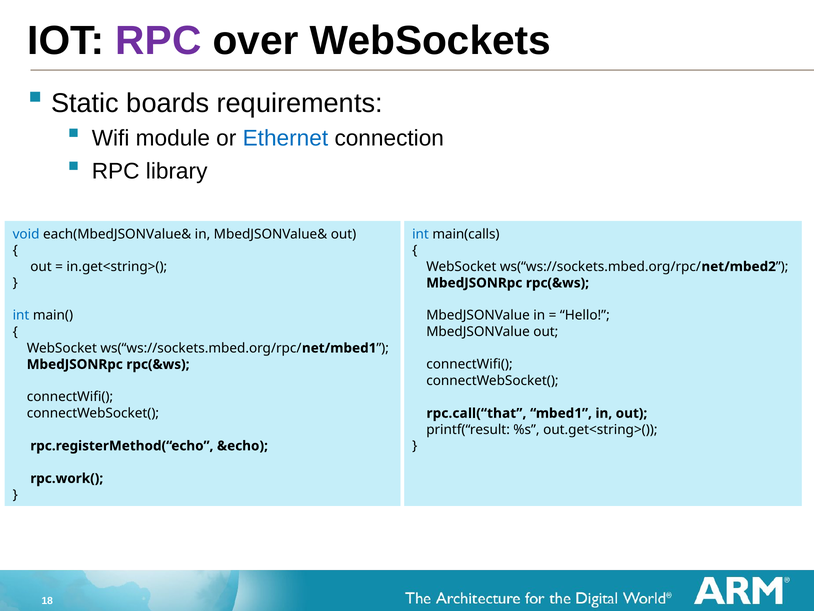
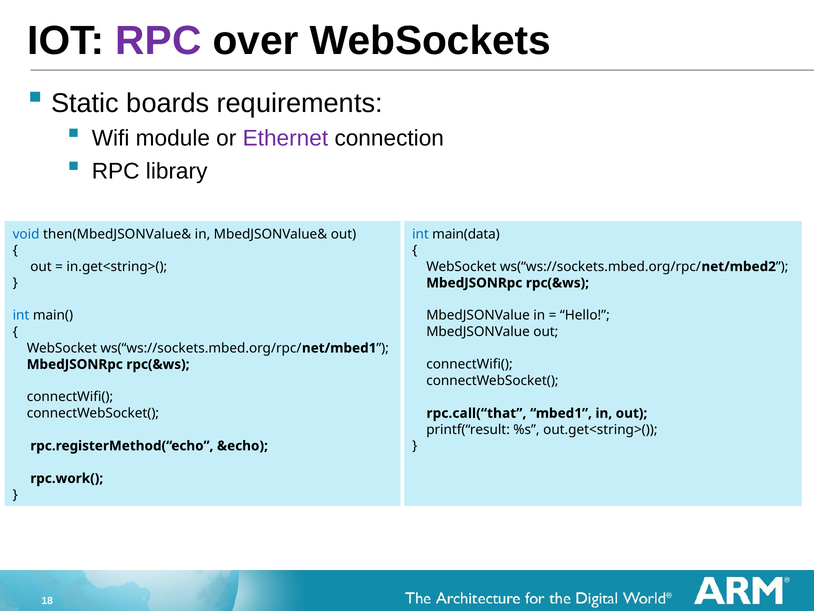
Ethernet colour: blue -> purple (285, 138)
each(MbedJSONValue&: each(MbedJSONValue& -> then(MbedJSONValue& (117, 234)
main(calls: main(calls -> main(data (466, 234)
